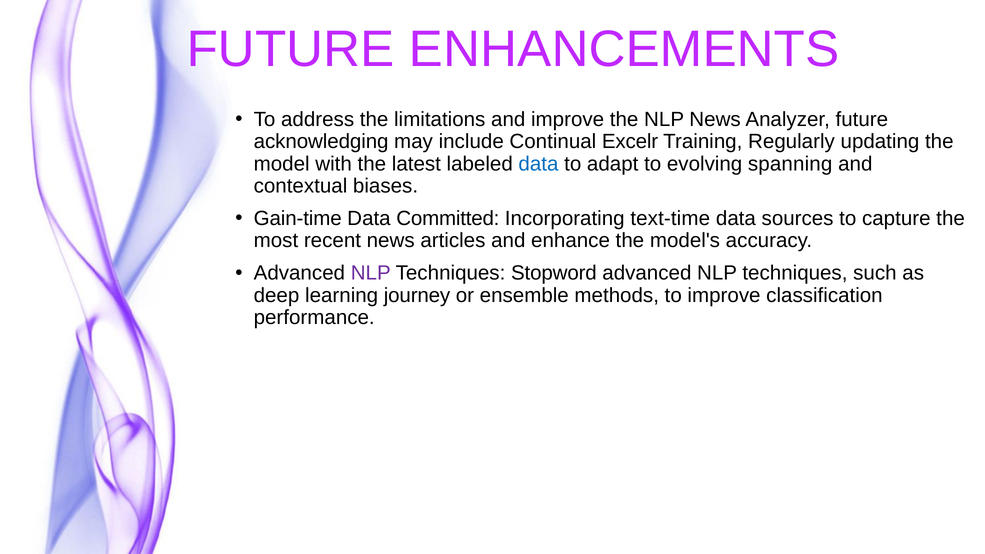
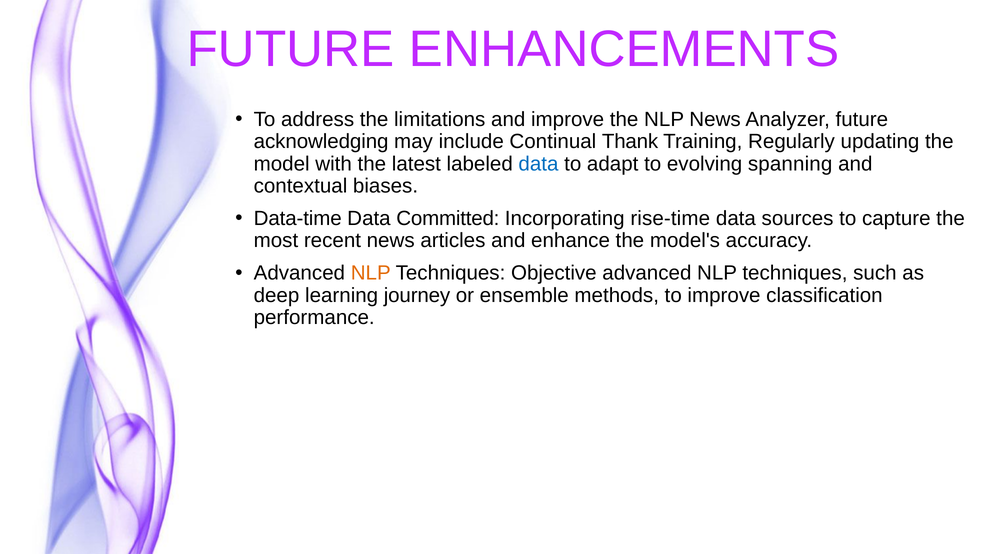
Excelr: Excelr -> Thank (630, 142)
Gain-time: Gain-time -> Data-time (298, 219)
text-time: text-time -> rise-time (670, 219)
NLP colour: purple -> orange (371, 273)
Stopword: Stopword -> Objective (554, 273)
